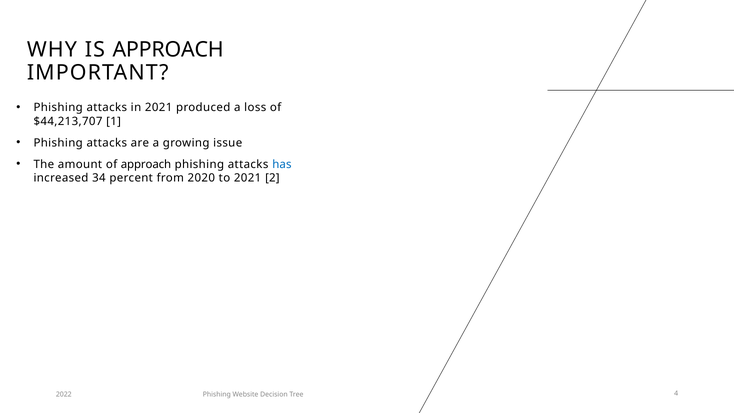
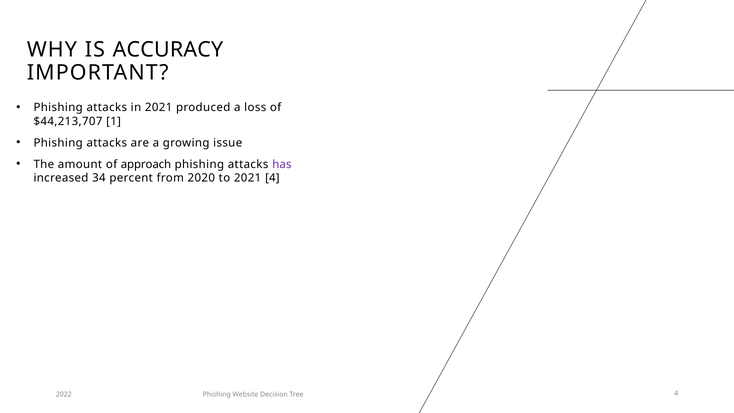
IS APPROACH: APPROACH -> ACCURACY (168, 50)
has colour: blue -> purple (282, 164)
2021 2: 2 -> 4 (272, 178)
